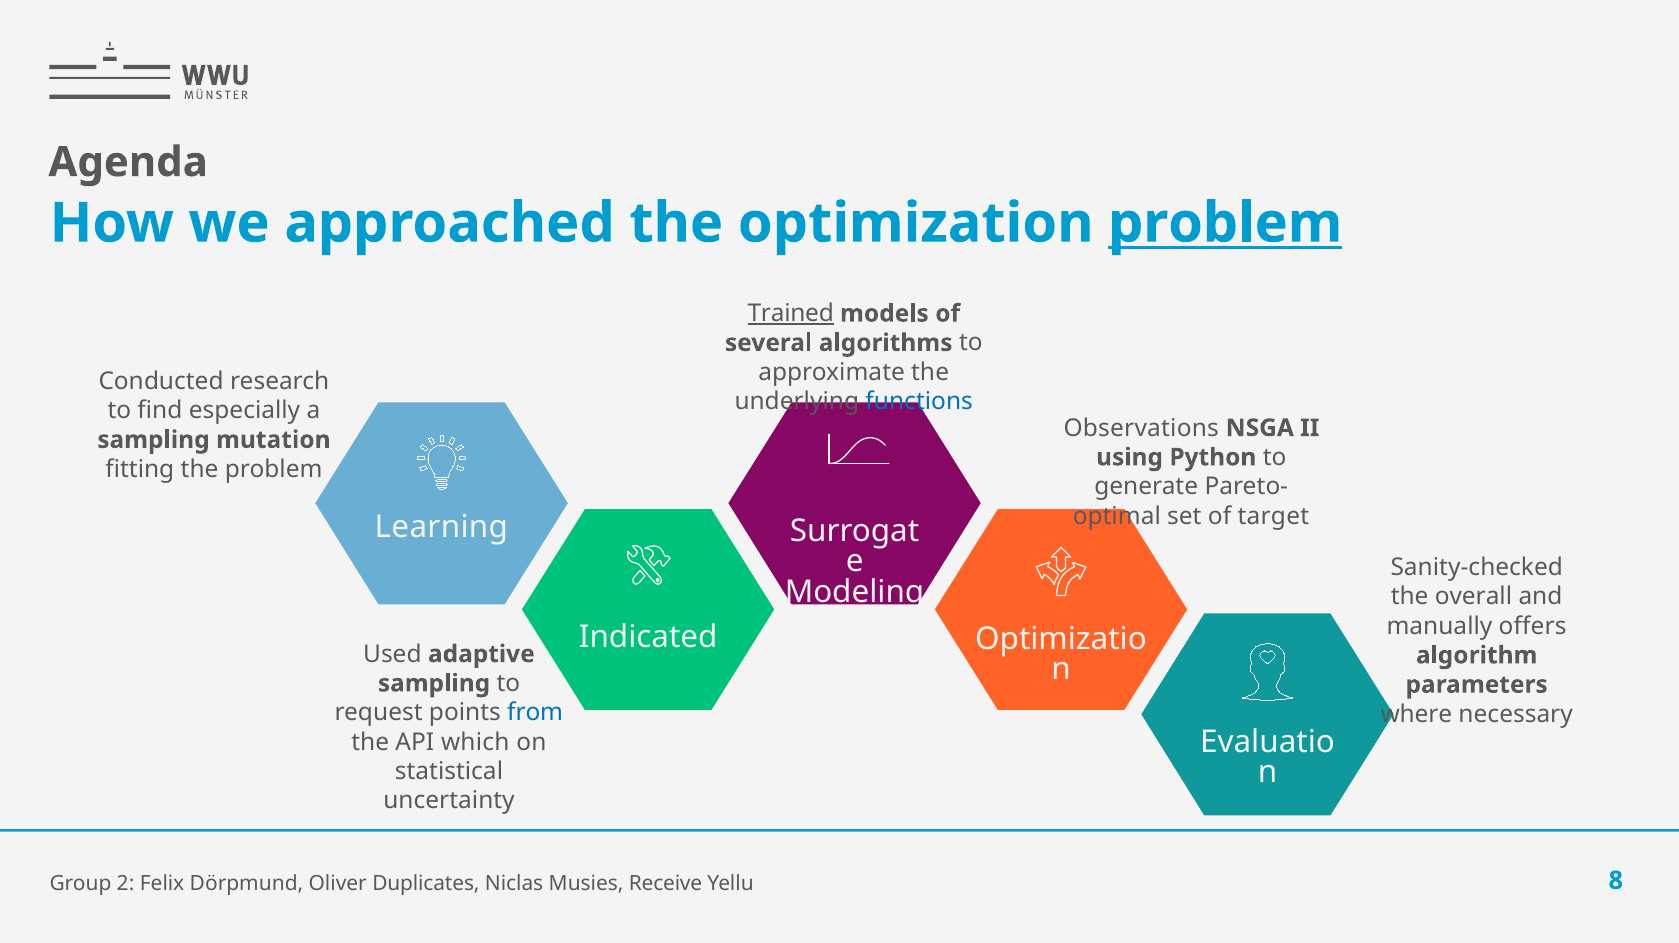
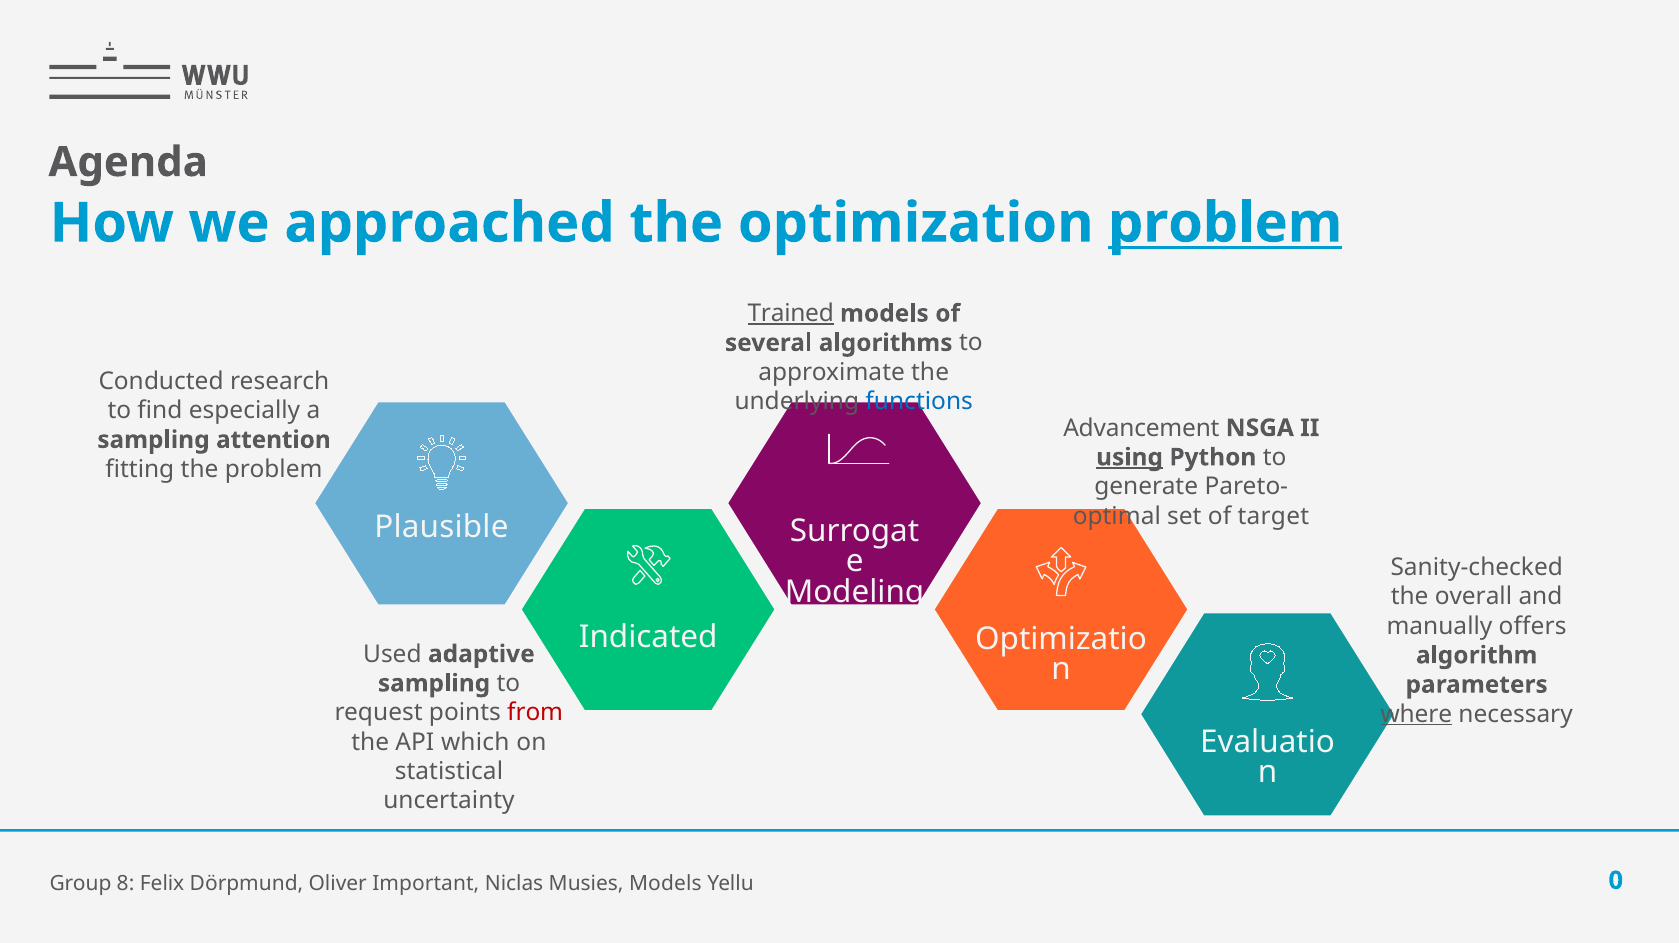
Observations: Observations -> Advancement (1141, 428)
mutation: mutation -> attention (273, 440)
using underline: none -> present (1130, 458)
Learning: Learning -> Plausible (441, 527)
from colour: blue -> red (535, 713)
where underline: none -> present (1416, 714)
2: 2 -> 8 (126, 884)
Duplicates: Duplicates -> Important (426, 884)
Musies Receive: Receive -> Models (665, 884)
8: 8 -> 0 (1616, 881)
